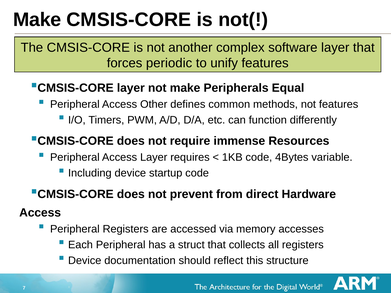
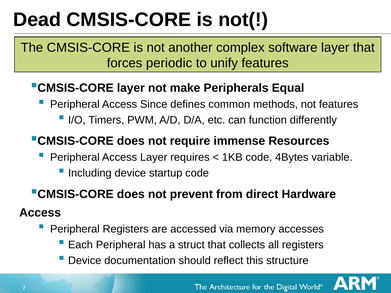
Make: Make -> Dead (37, 20)
Other: Other -> Since (154, 104)
